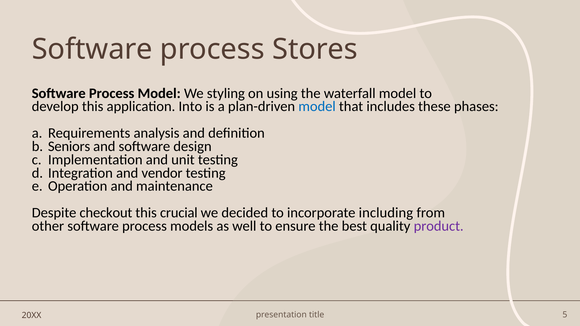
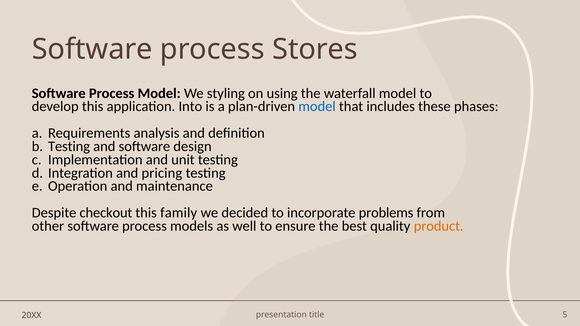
Seniors: Seniors -> Testing (69, 146)
vendor: vendor -> pricing (162, 173)
crucial: crucial -> family (179, 213)
including: including -> problems (386, 213)
product colour: purple -> orange (439, 226)
